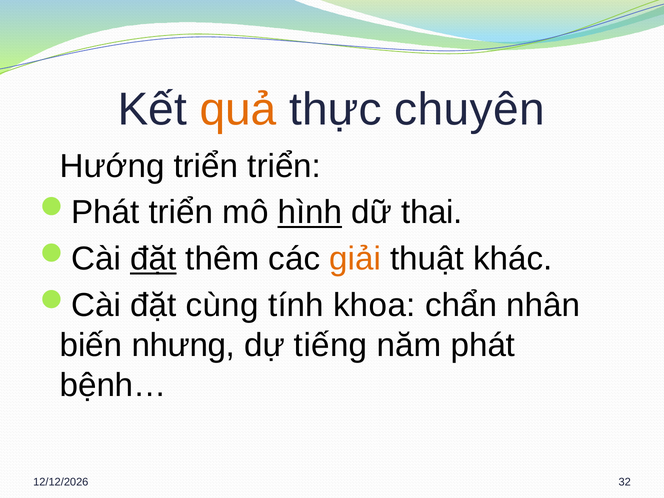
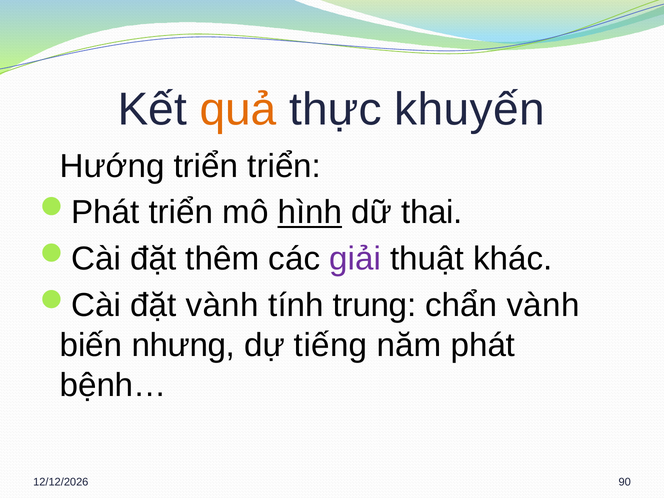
chuyên: chuyên -> khuyến (470, 110)
đặt underline: present -> none (153, 259)
giải colour: orange -> purple (355, 259)
đặt cùng: cùng -> vành (222, 305)
khoa: khoa -> trung (375, 305)
chẩn nhân: nhân -> vành (543, 305)
32: 32 -> 90 (625, 482)
